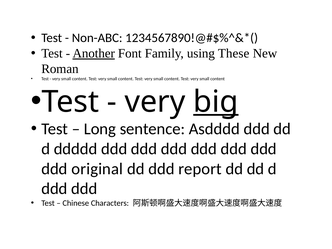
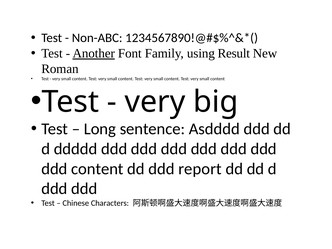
These: These -> Result (234, 53)
big underline: present -> none (216, 102)
ddd original: original -> content (97, 169)
